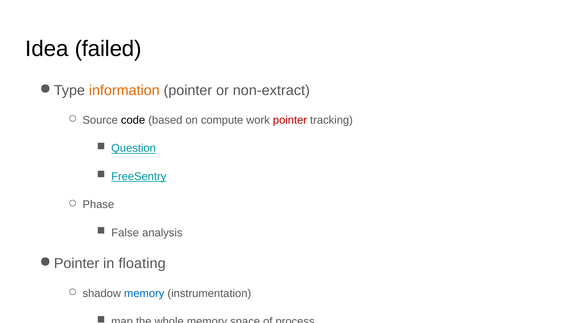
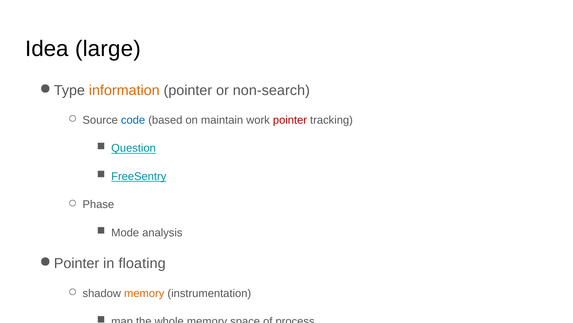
failed: failed -> large (108, 49)
non-extract: non-extract -> non-search (271, 90)
code colour: black -> blue (133, 120)
compute: compute -> maintain (222, 120)
False: False -> Mode (125, 232)
memory colour: blue -> orange (144, 293)
